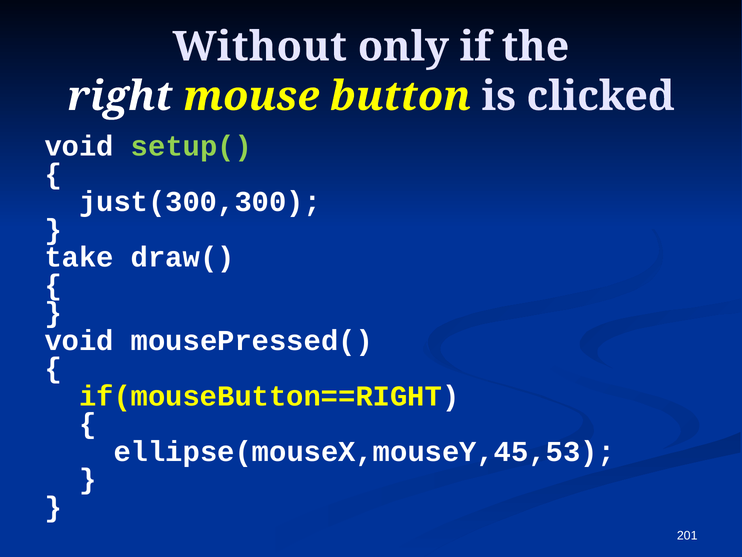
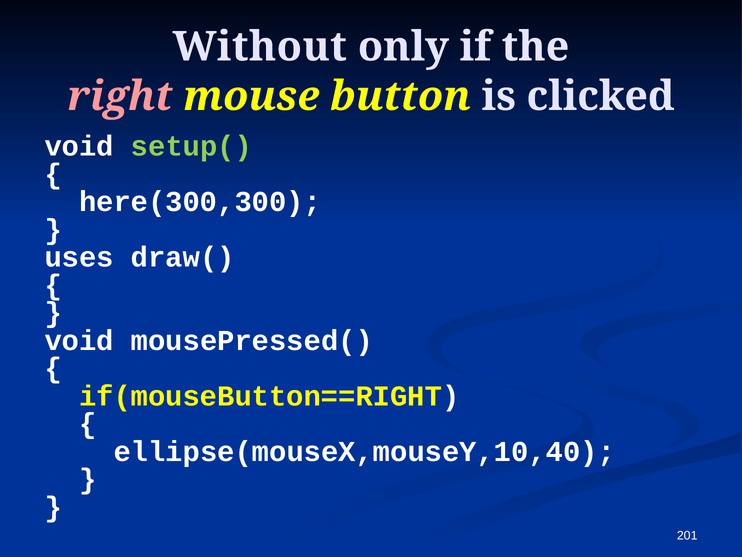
right colour: white -> pink (120, 96)
just(300,300: just(300,300 -> here(300,300 (200, 202)
take: take -> uses (79, 257)
ellipse(mouseX,mouseY,45,53: ellipse(mouseX,mouseY,45,53 -> ellipse(mouseX,mouseY,10,40 (364, 451)
